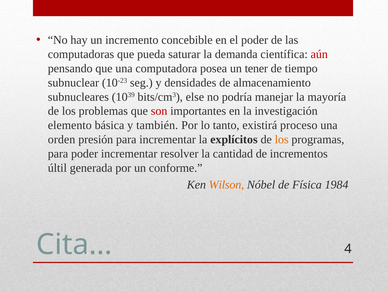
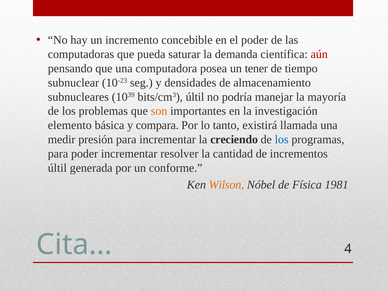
bits/cm3 else: else -> últil (195, 97)
son colour: red -> orange (159, 111)
también: también -> compara (157, 125)
proceso: proceso -> llamada (299, 125)
orden: orden -> medir (62, 140)
explícitos: explícitos -> creciendo (234, 140)
los colour: orange -> blue (282, 140)
1984: 1984 -> 1981 (337, 185)
